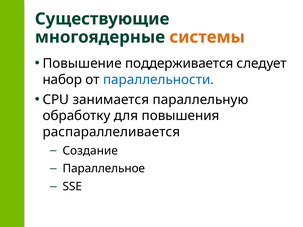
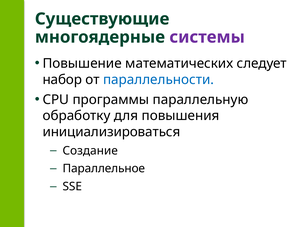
системы colour: orange -> purple (207, 37)
поддерживается: поддерживается -> математических (179, 64)
занимается: занимается -> программы (111, 100)
распараллеливается: распараллеливается -> инициализироваться (111, 132)
